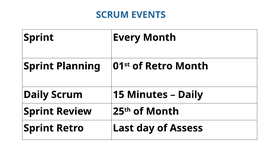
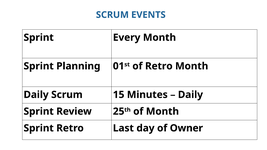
Assess: Assess -> Owner (186, 128)
